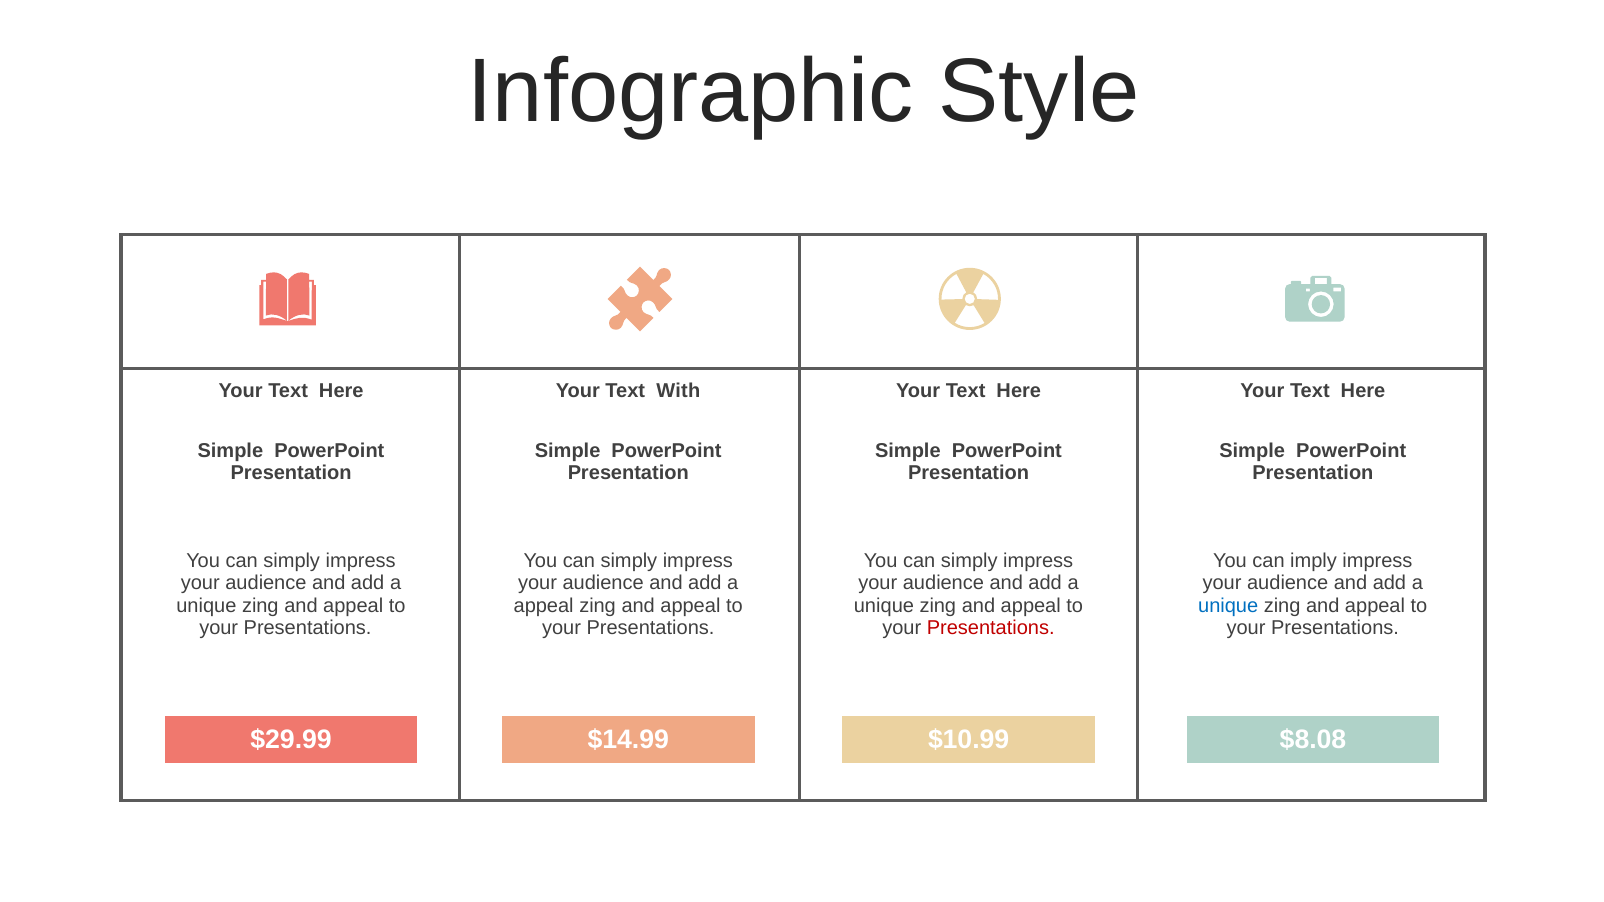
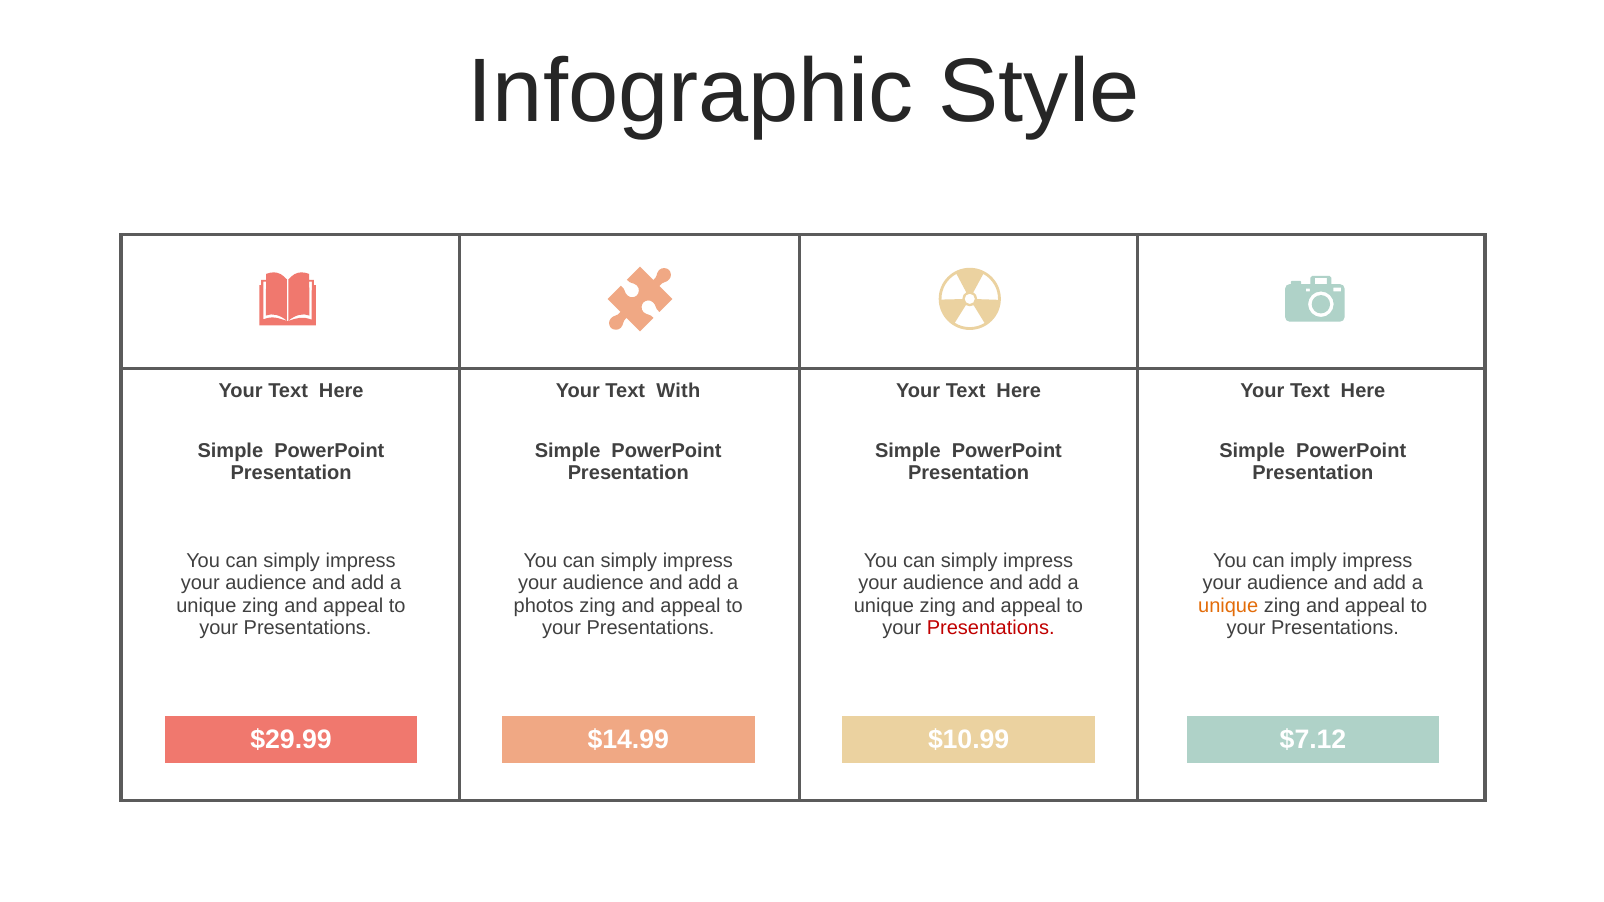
appeal: appeal -> photos (544, 606)
unique colour: blue -> orange (1228, 606)
$8.08: $8.08 -> $7.12 (1313, 740)
